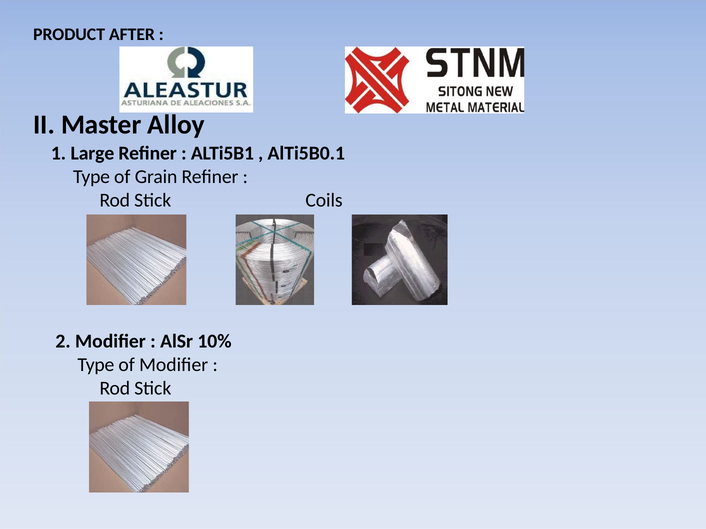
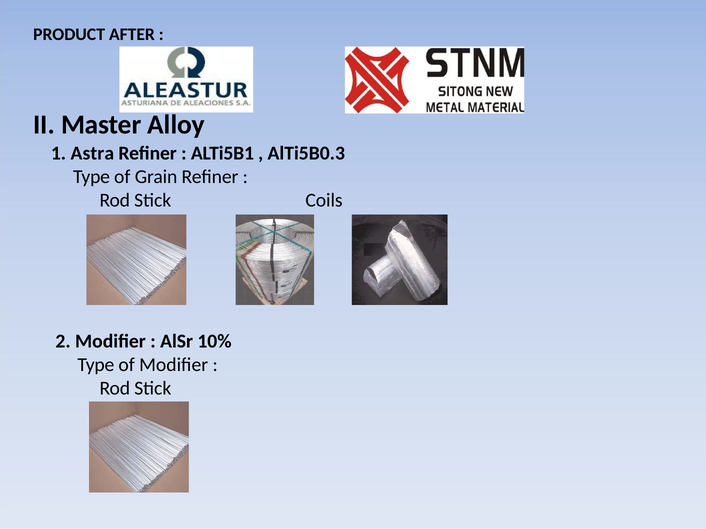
Large: Large -> Astra (92, 153)
AlTi5B0.1: AlTi5B0.1 -> AlTi5B0.3 (306, 153)
